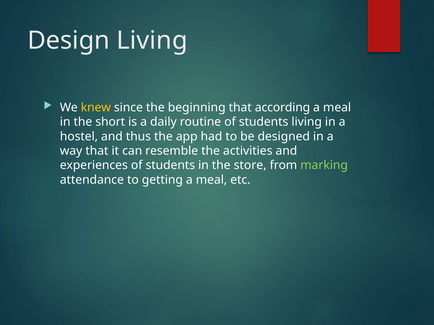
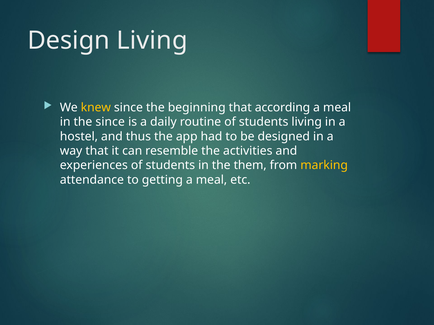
the short: short -> since (110, 122)
store: store -> them (250, 166)
marking colour: light green -> yellow (324, 166)
